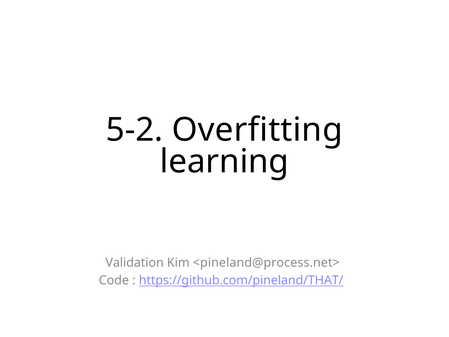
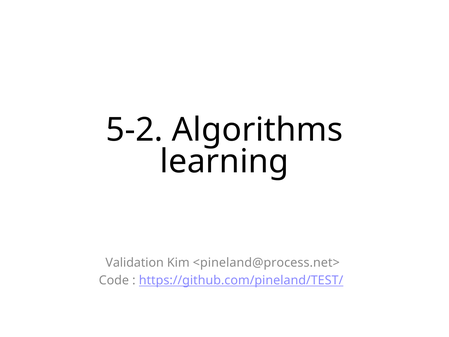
Overfitting: Overfitting -> Algorithms (257, 130)
https://github.com/pineland/THAT/: https://github.com/pineland/THAT/ -> https://github.com/pineland/TEST/ (241, 280)
